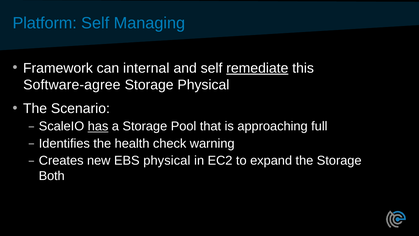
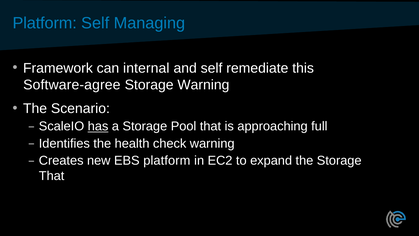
remediate underline: present -> none (257, 68)
Storage Physical: Physical -> Warning (203, 85)
EBS physical: physical -> platform (167, 160)
Both: Both -> That (52, 176)
